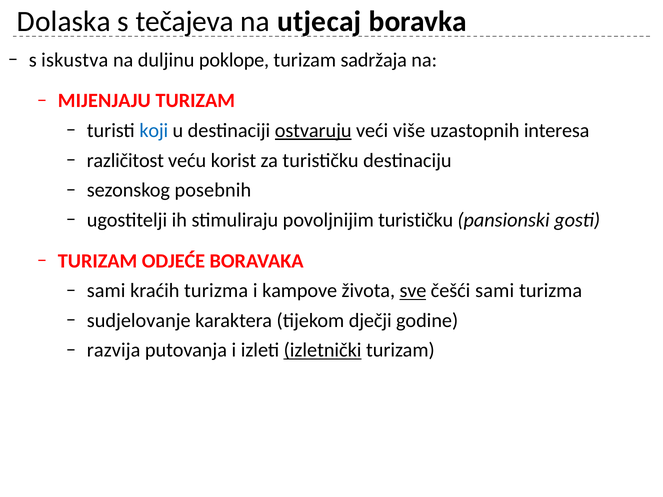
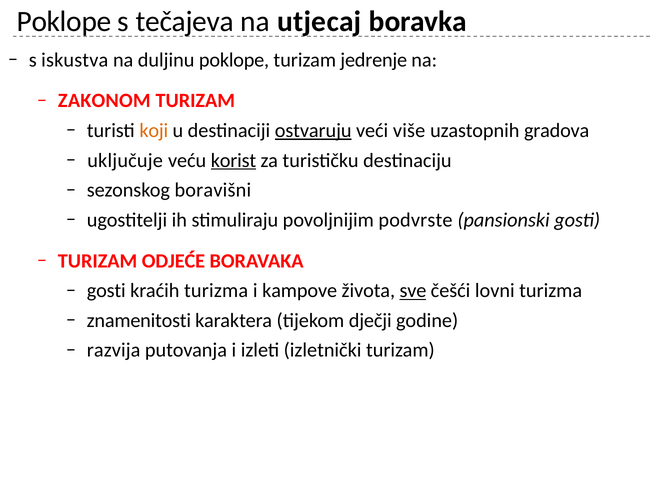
Dolaska: Dolaska -> Poklope (64, 22)
sadržaja: sadržaja -> jedrenje (374, 60)
MIJENJAJU: MIJENJAJU -> ZAKONOM (104, 101)
koji colour: blue -> orange (154, 131)
interesa: interesa -> gradova (557, 131)
različitost: različitost -> uključuje (125, 160)
korist underline: none -> present (234, 160)
posebnih: posebnih -> boravišni (213, 190)
povoljnijim turističku: turističku -> podvrste (415, 220)
sami: sami -> gosti (106, 291)
češći sami: sami -> lovni (495, 291)
sudjelovanje: sudjelovanje -> znamenitosti (139, 321)
izletnički underline: present -> none (323, 350)
